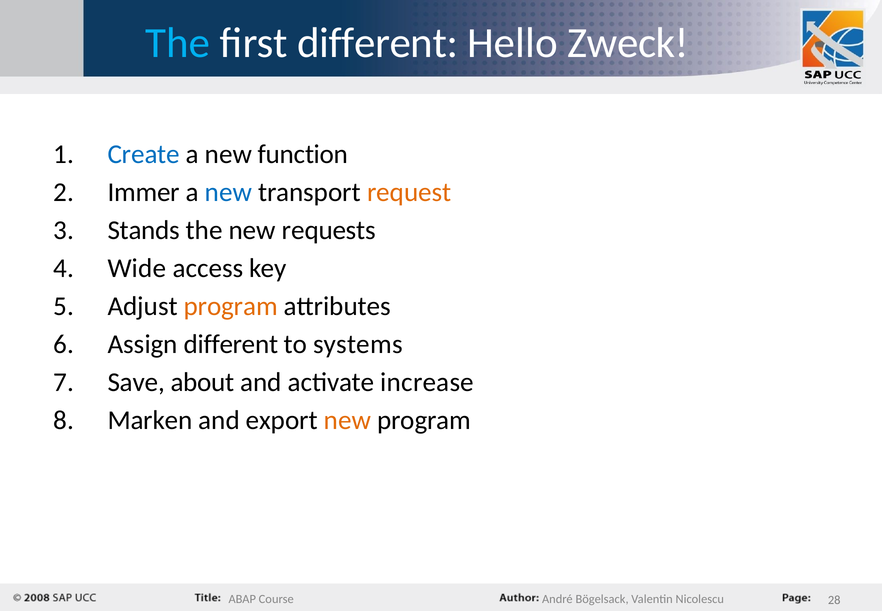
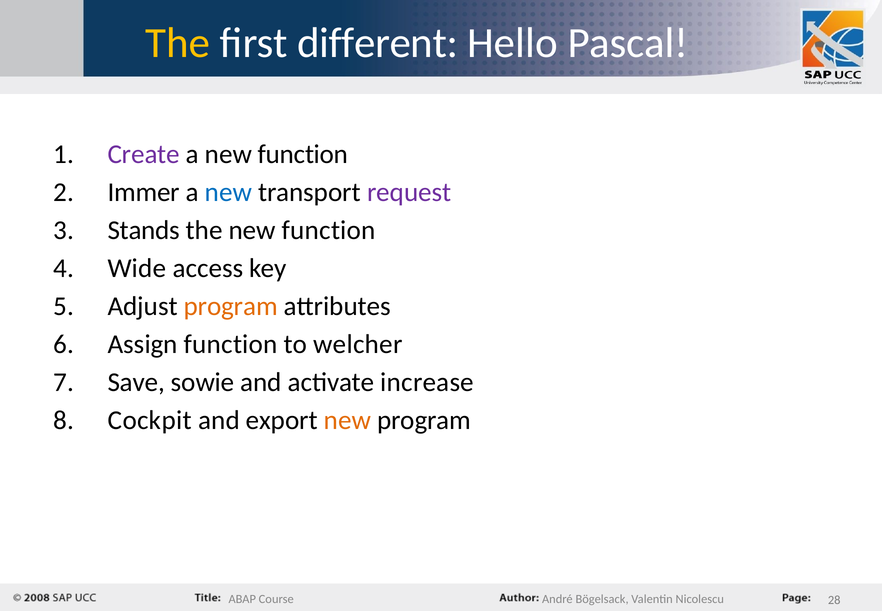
The colour: light blue -> yellow (178, 43)
Zweck: Zweck -> Pascal (628, 43)
Create colour: blue -> purple (144, 154)
request colour: orange -> purple (409, 192)
the new requests: requests -> function (329, 230)
Assign different: different -> function (231, 344)
systems: systems -> welcher (358, 344)
about: about -> sowie (203, 382)
Marken: Marken -> Cockpit (150, 420)
